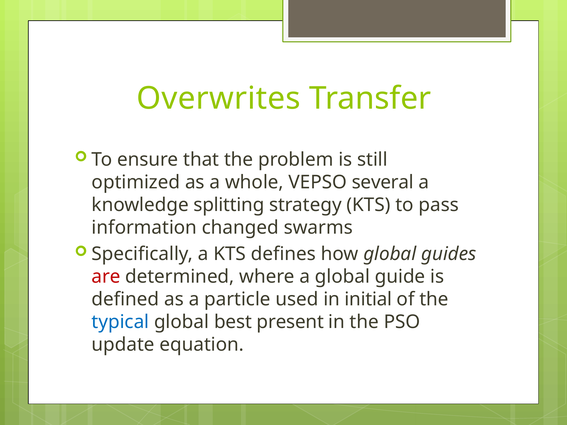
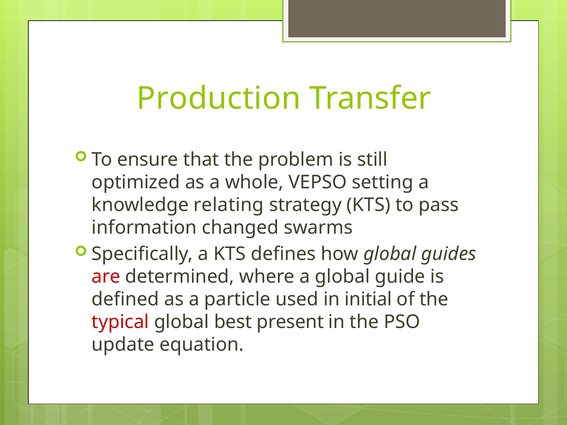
Overwrites: Overwrites -> Production (219, 99)
several: several -> setting (383, 182)
splitting: splitting -> relating (229, 205)
typical colour: blue -> red (120, 322)
